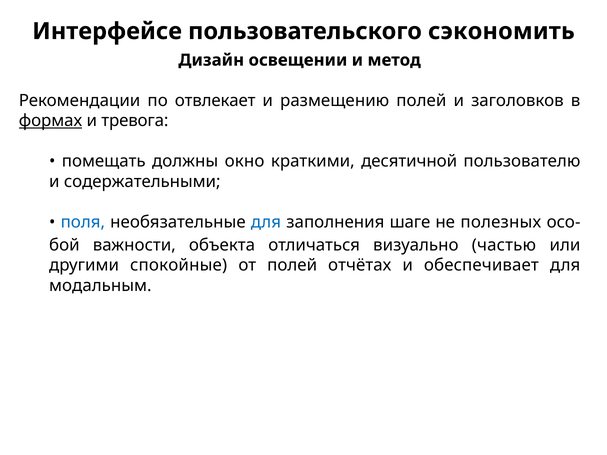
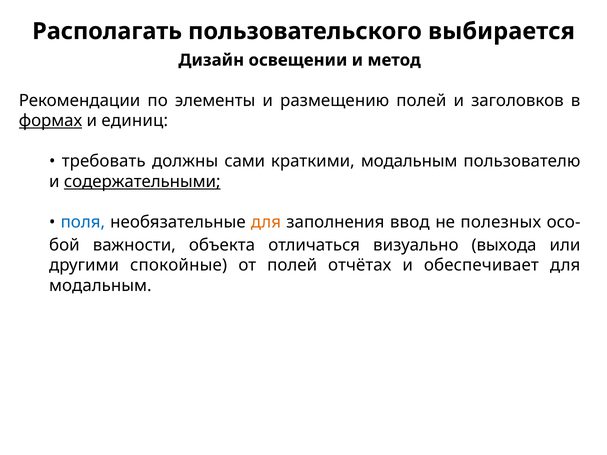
Интерфейсе: Интерфейсе -> Располагать (107, 31)
сэкономить: сэкономить -> выбирается (501, 31)
отвлекает: отвлекает -> элементы (215, 101)
тревога: тревога -> единиц (135, 121)
помещать: помещать -> требовать (104, 161)
окно: окно -> сами (245, 161)
краткими десятичной: десятичной -> модальным (409, 161)
содержательными underline: none -> present (142, 182)
для colour: blue -> orange (266, 222)
шаге: шаге -> ввод (410, 222)
частью: частью -> выхода (504, 245)
